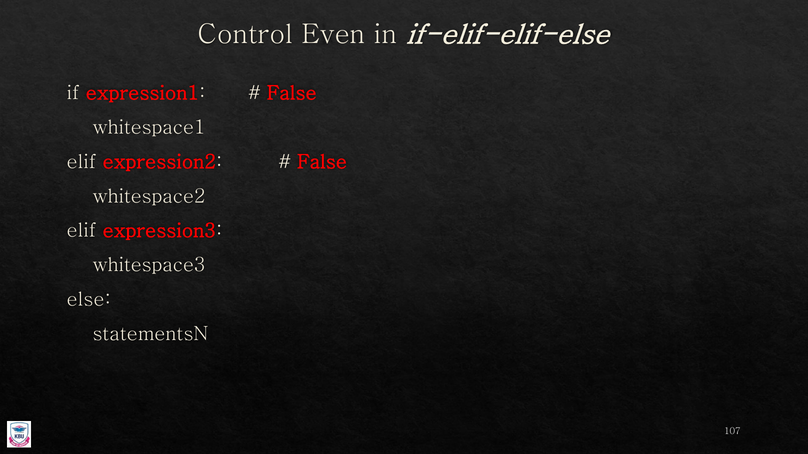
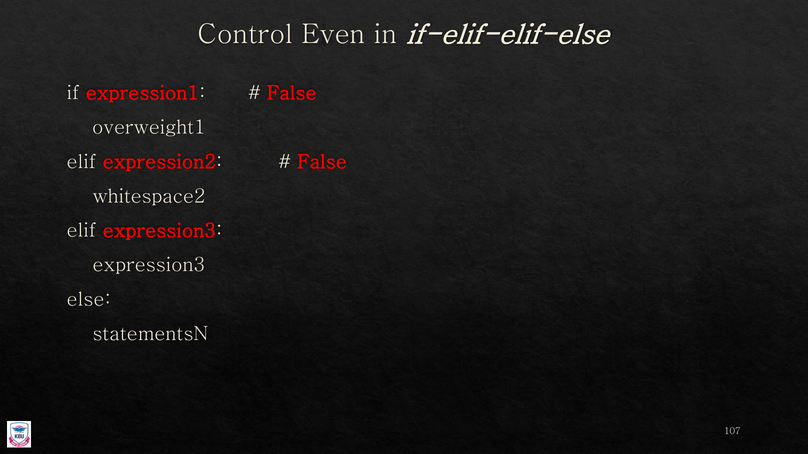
whitespace1: whitespace1 -> overweight1 (149, 127)
whitespace3: whitespace3 -> expression3 (149, 265)
